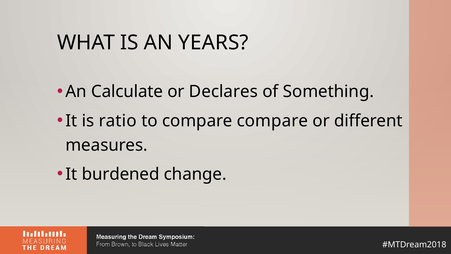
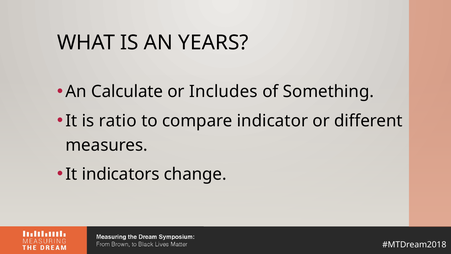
Declares: Declares -> Includes (223, 92)
compare compare: compare -> indicator (272, 121)
burdened: burdened -> indicators (121, 174)
